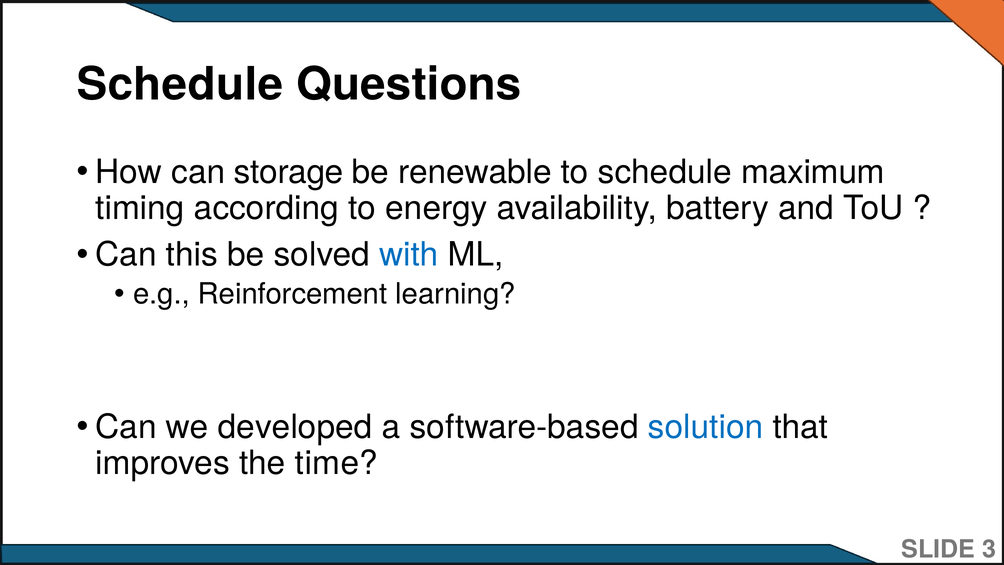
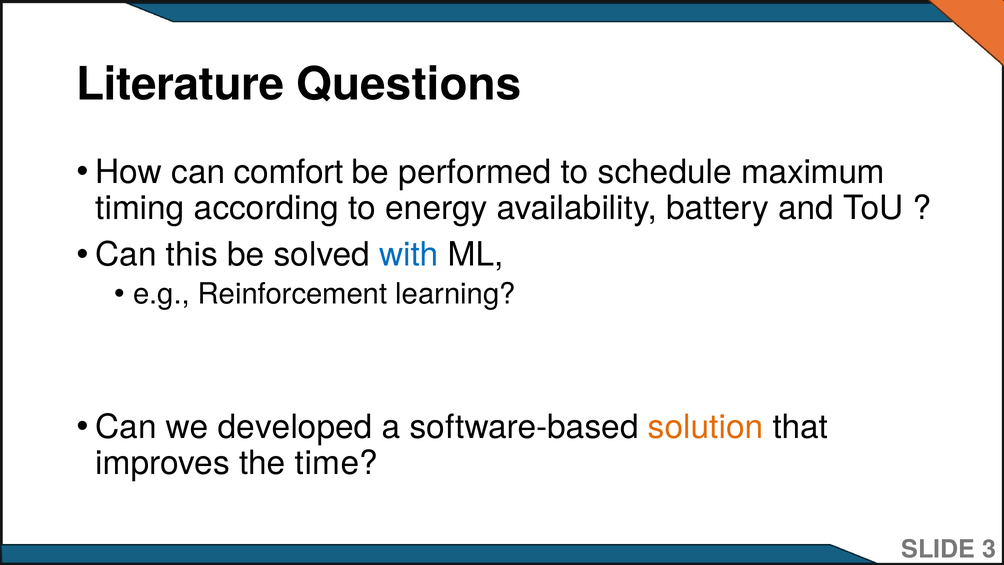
Schedule: Schedule -> Literature (180, 84)
storage: storage -> comfort (289, 172)
renewable: renewable -> performed (475, 172)
solution colour: blue -> orange (706, 427)
